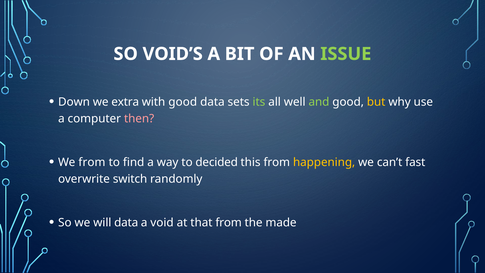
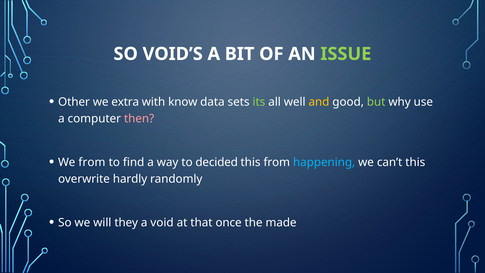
Down: Down -> Other (74, 102)
with good: good -> know (183, 102)
and colour: light green -> yellow (319, 102)
but colour: yellow -> light green (376, 102)
happening colour: yellow -> light blue (324, 162)
can’t fast: fast -> this (415, 162)
switch: switch -> hardly (130, 179)
will data: data -> they (126, 222)
that from: from -> once (229, 222)
